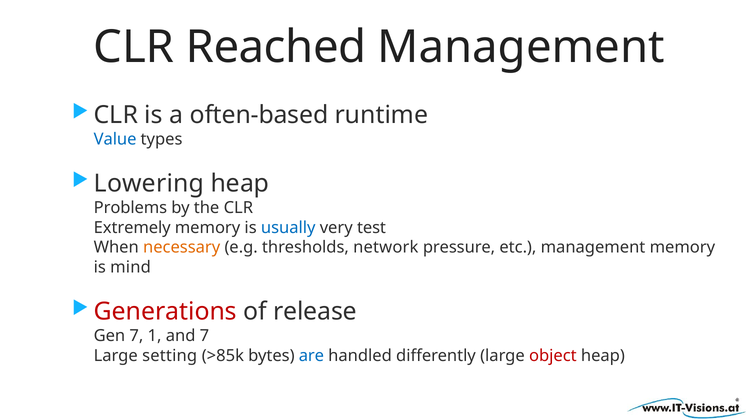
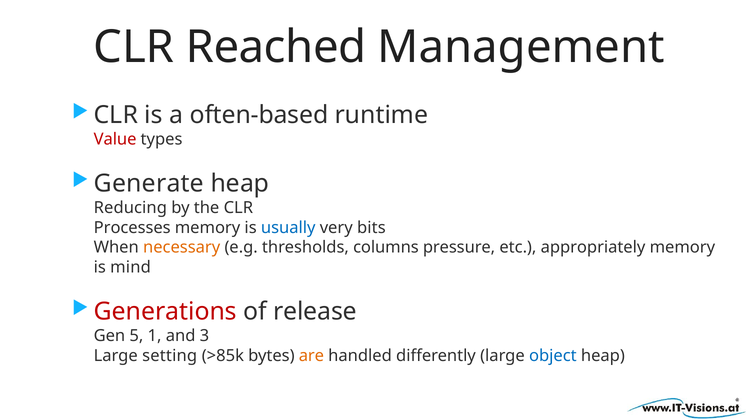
Value colour: blue -> red (115, 139)
Lowering: Lowering -> Generate (149, 183)
Problems: Problems -> Reducing (130, 207)
Extremely: Extremely -> Processes (132, 227)
test: test -> bits (371, 227)
network: network -> columns (386, 247)
etc management: management -> appropriately (593, 247)
Gen 7: 7 -> 5 (136, 336)
and 7: 7 -> 3 (204, 336)
are colour: blue -> orange (311, 355)
object colour: red -> blue (553, 355)
